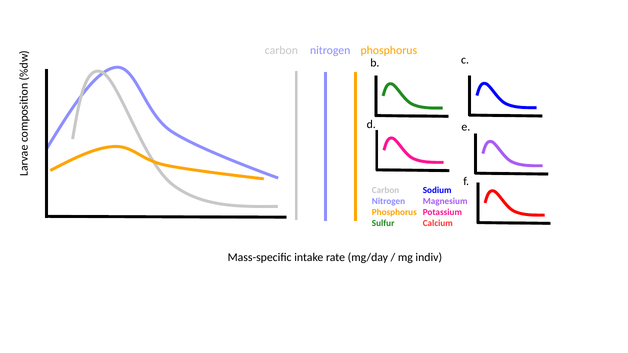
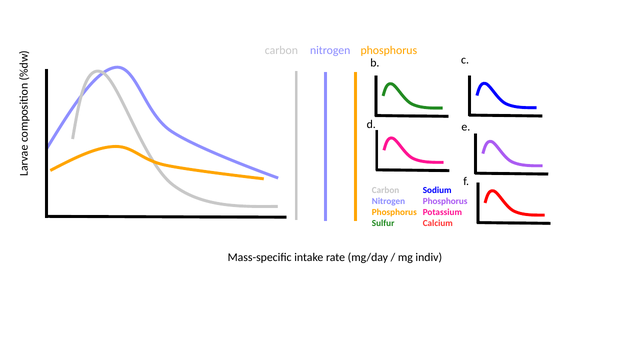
Magnesium: Magnesium -> Phosphorus (445, 201)
